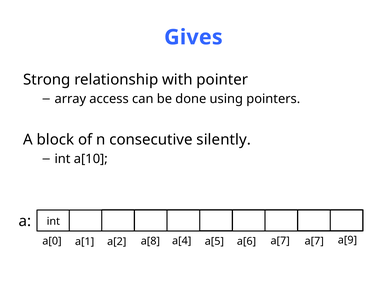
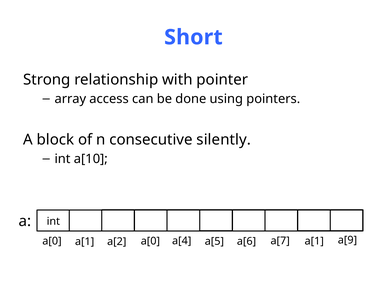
Gives: Gives -> Short (193, 37)
a[2 a[8: a[8 -> a[0 (150, 241)
a[7 a[7: a[7 -> a[1 (314, 241)
